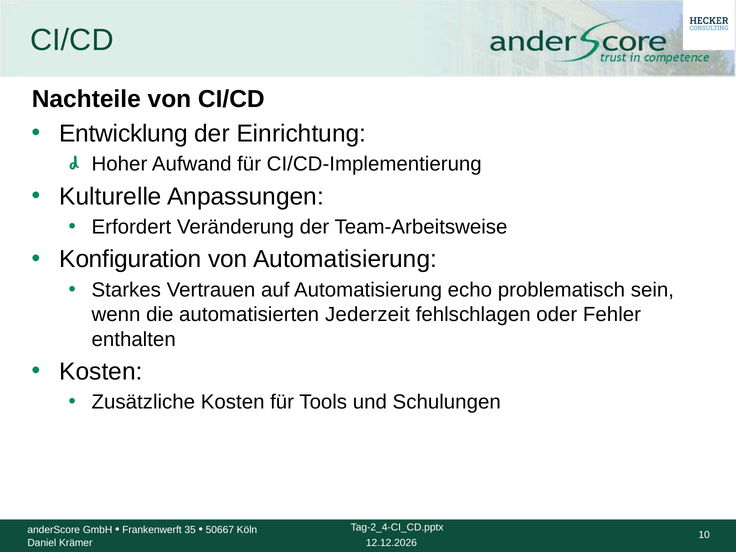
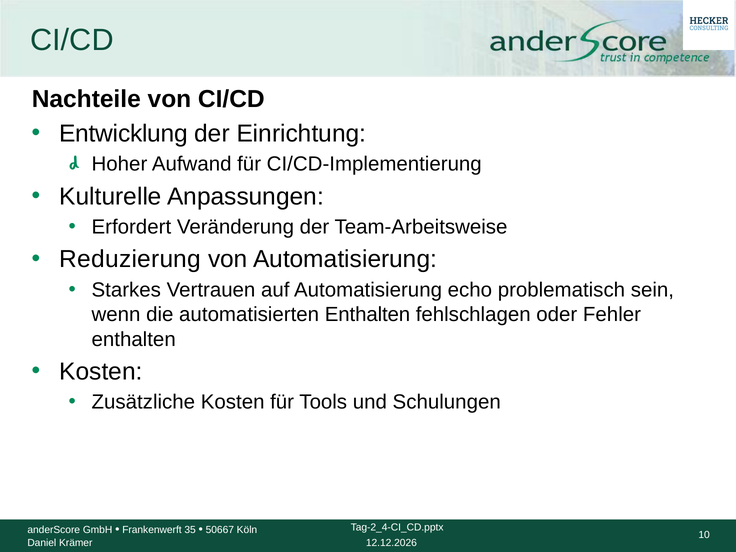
Konfiguration: Konfiguration -> Reduzierung (130, 259)
automatisierten Jederzeit: Jederzeit -> Enthalten (368, 315)
